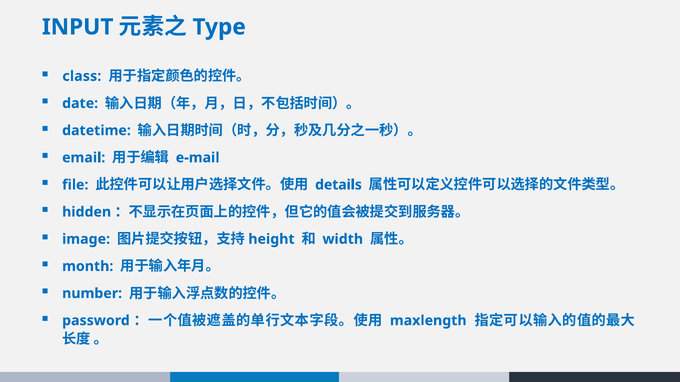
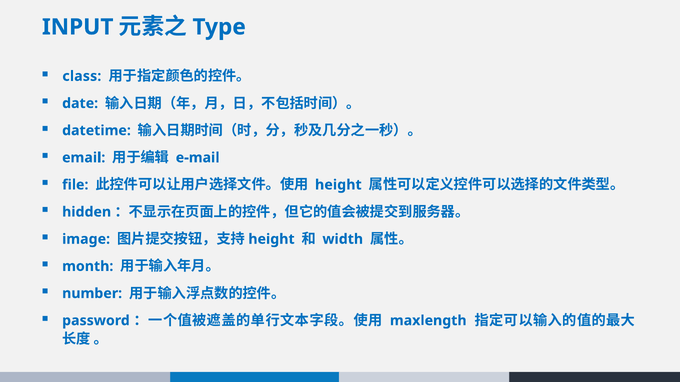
details: details -> height (338, 185)
